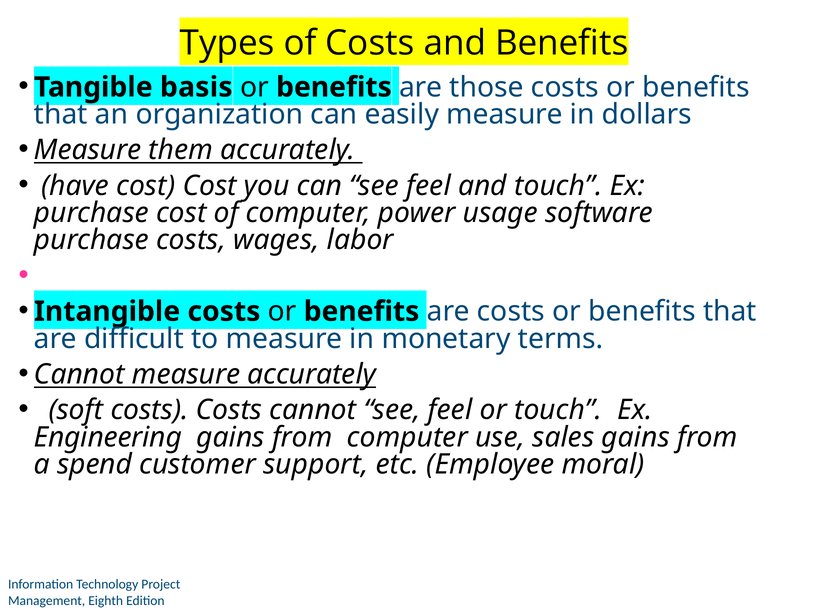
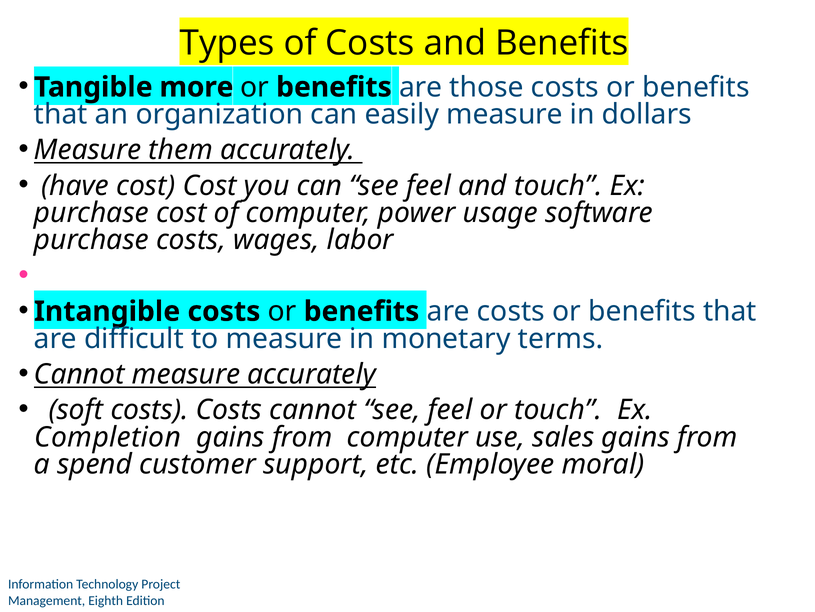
basis: basis -> more (197, 87)
Engineering: Engineering -> Completion (108, 437)
